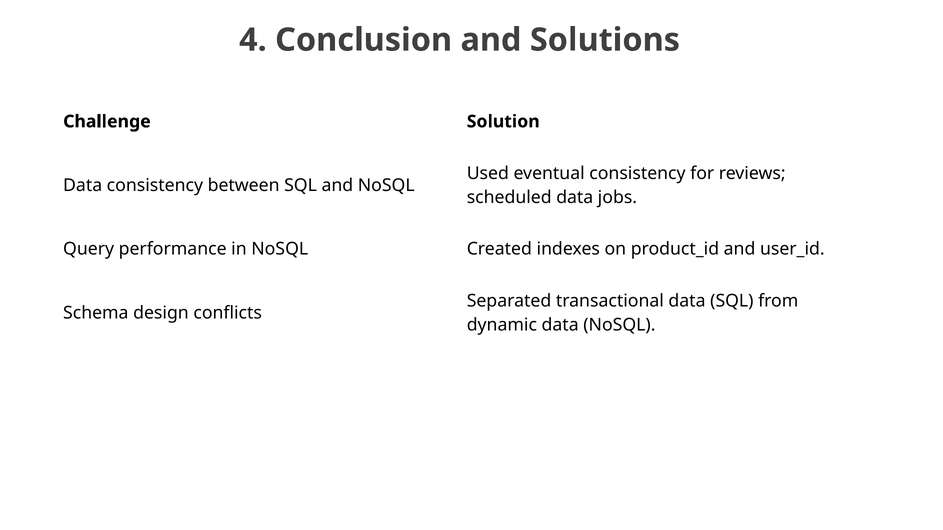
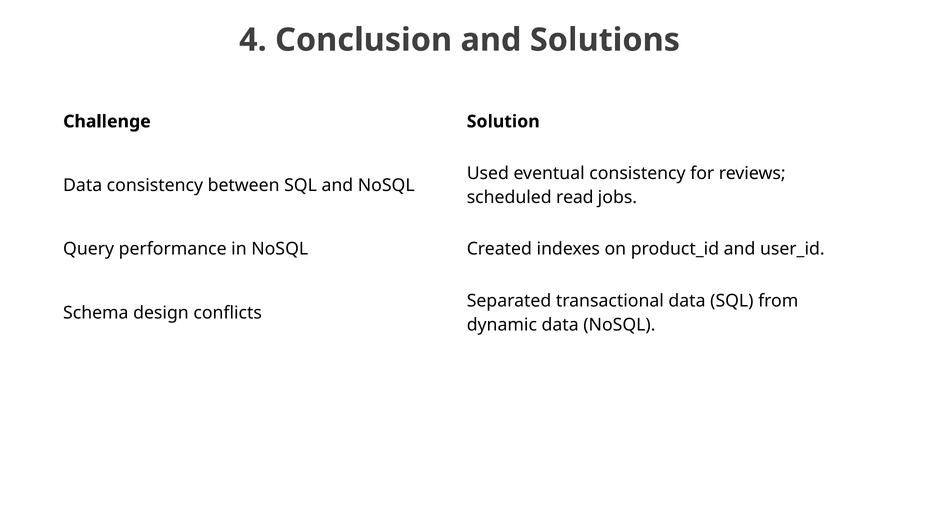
scheduled data: data -> read (575, 197)
